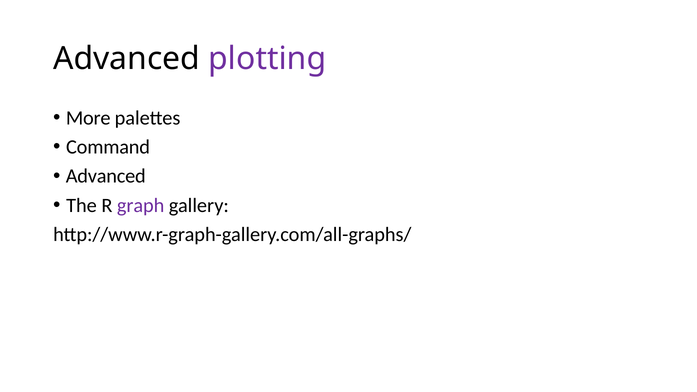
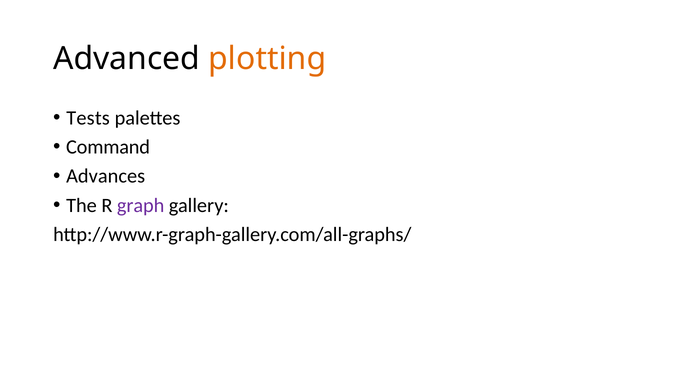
plotting colour: purple -> orange (267, 59)
More: More -> Tests (88, 118)
Advanced: Advanced -> Advances (106, 176)
